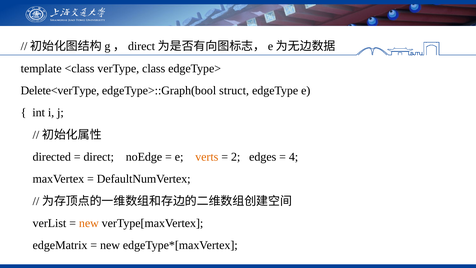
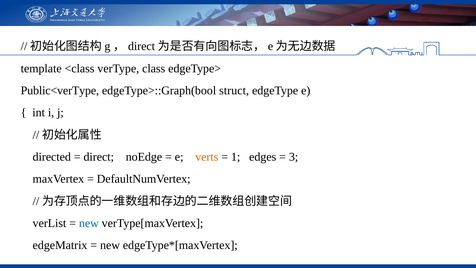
Delete<verType: Delete<verType -> Public<verType (60, 91)
2: 2 -> 1 (236, 157)
4: 4 -> 3 (294, 157)
new colour: orange -> blue (89, 223)
